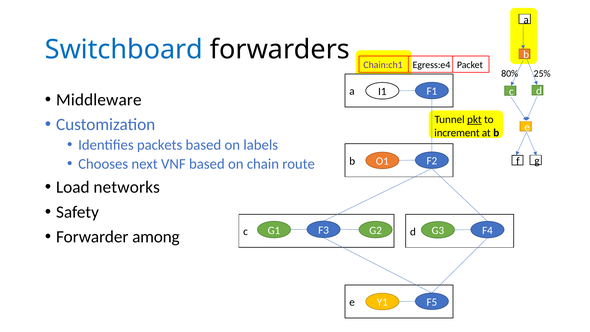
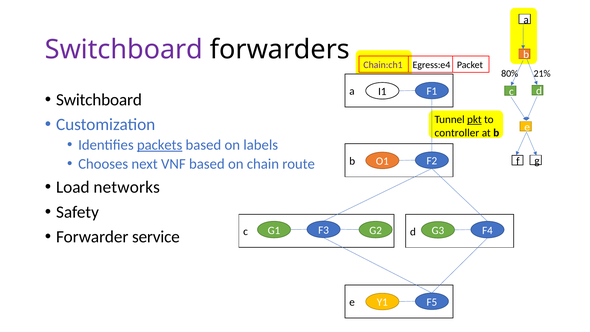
Switchboard colour: blue -> purple (124, 50)
25%: 25% -> 21% (542, 74)
Middleware: Middleware -> Switchboard (99, 100)
increment: increment -> controller (457, 133)
packets underline: none -> present (160, 145)
among: among -> service (156, 237)
